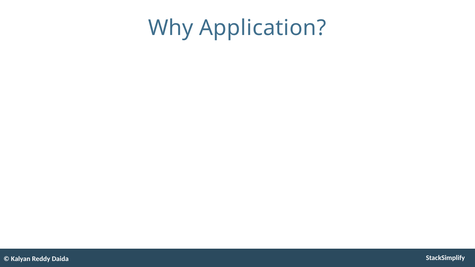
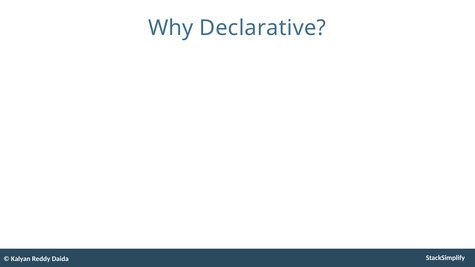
Application: Application -> Declarative (263, 28)
